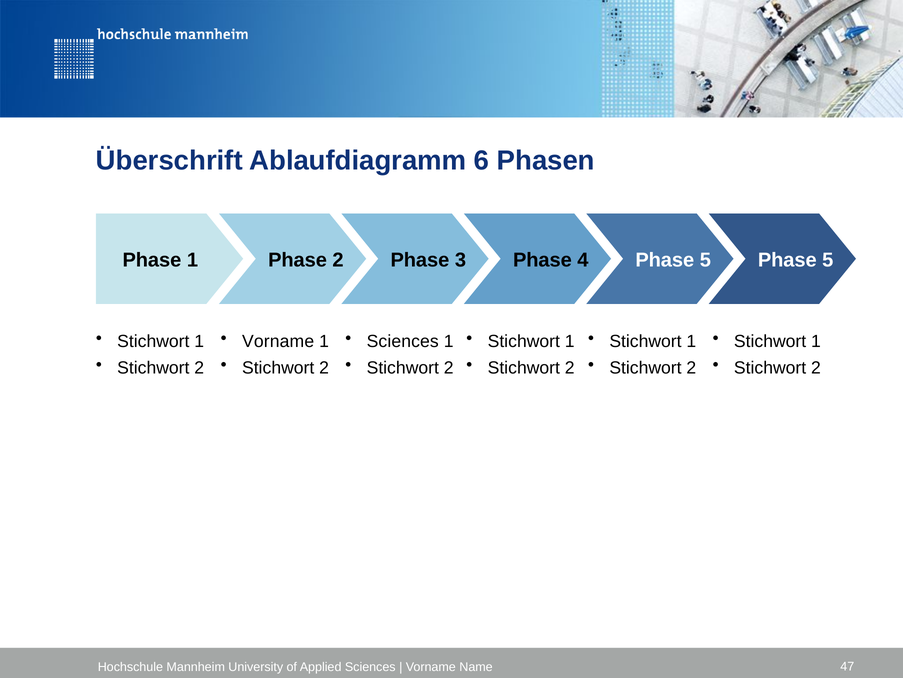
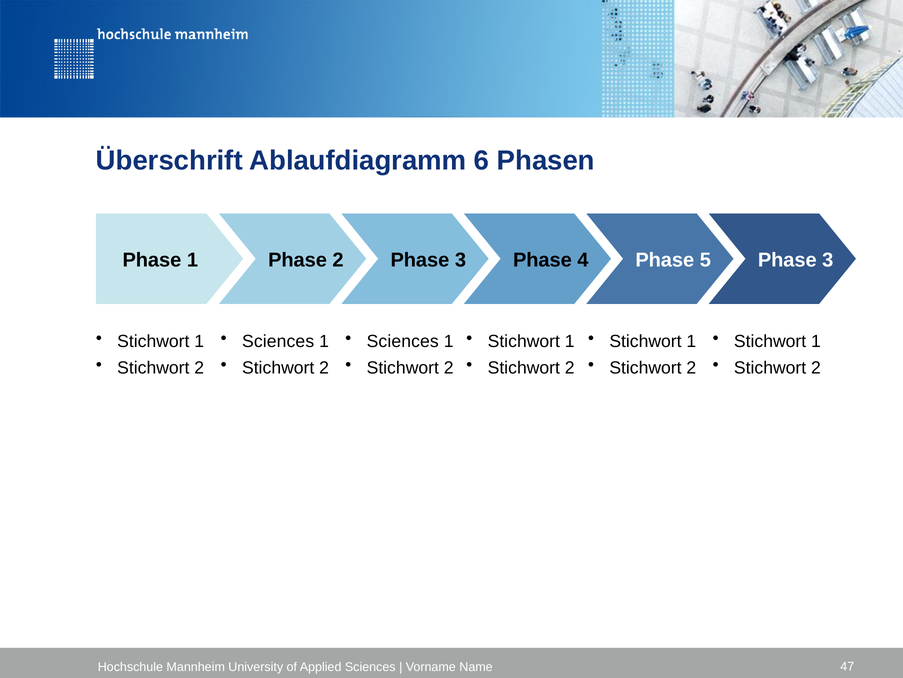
5: 5 -> 3 (828, 260)
Vorname: Vorname -> Sciences (278, 341)
